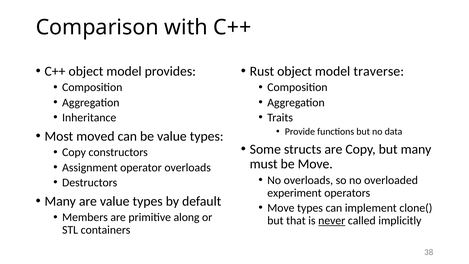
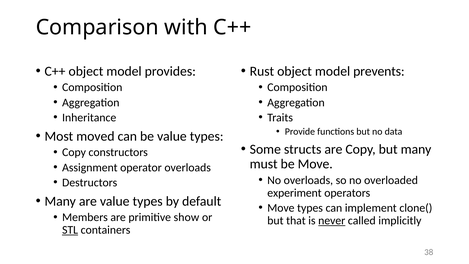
traverse: traverse -> prevents (379, 71)
along: along -> show (186, 217)
STL underline: none -> present (70, 230)
